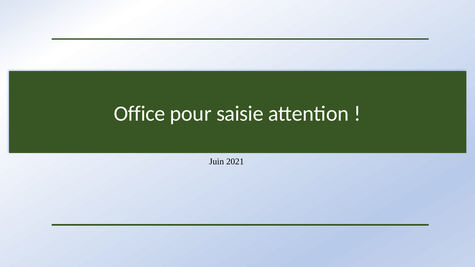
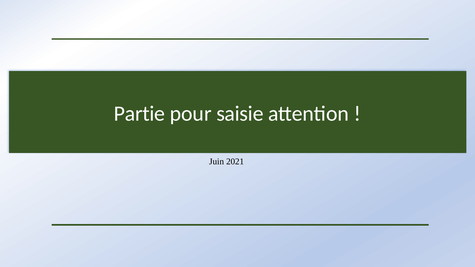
Office: Office -> Partie (140, 114)
